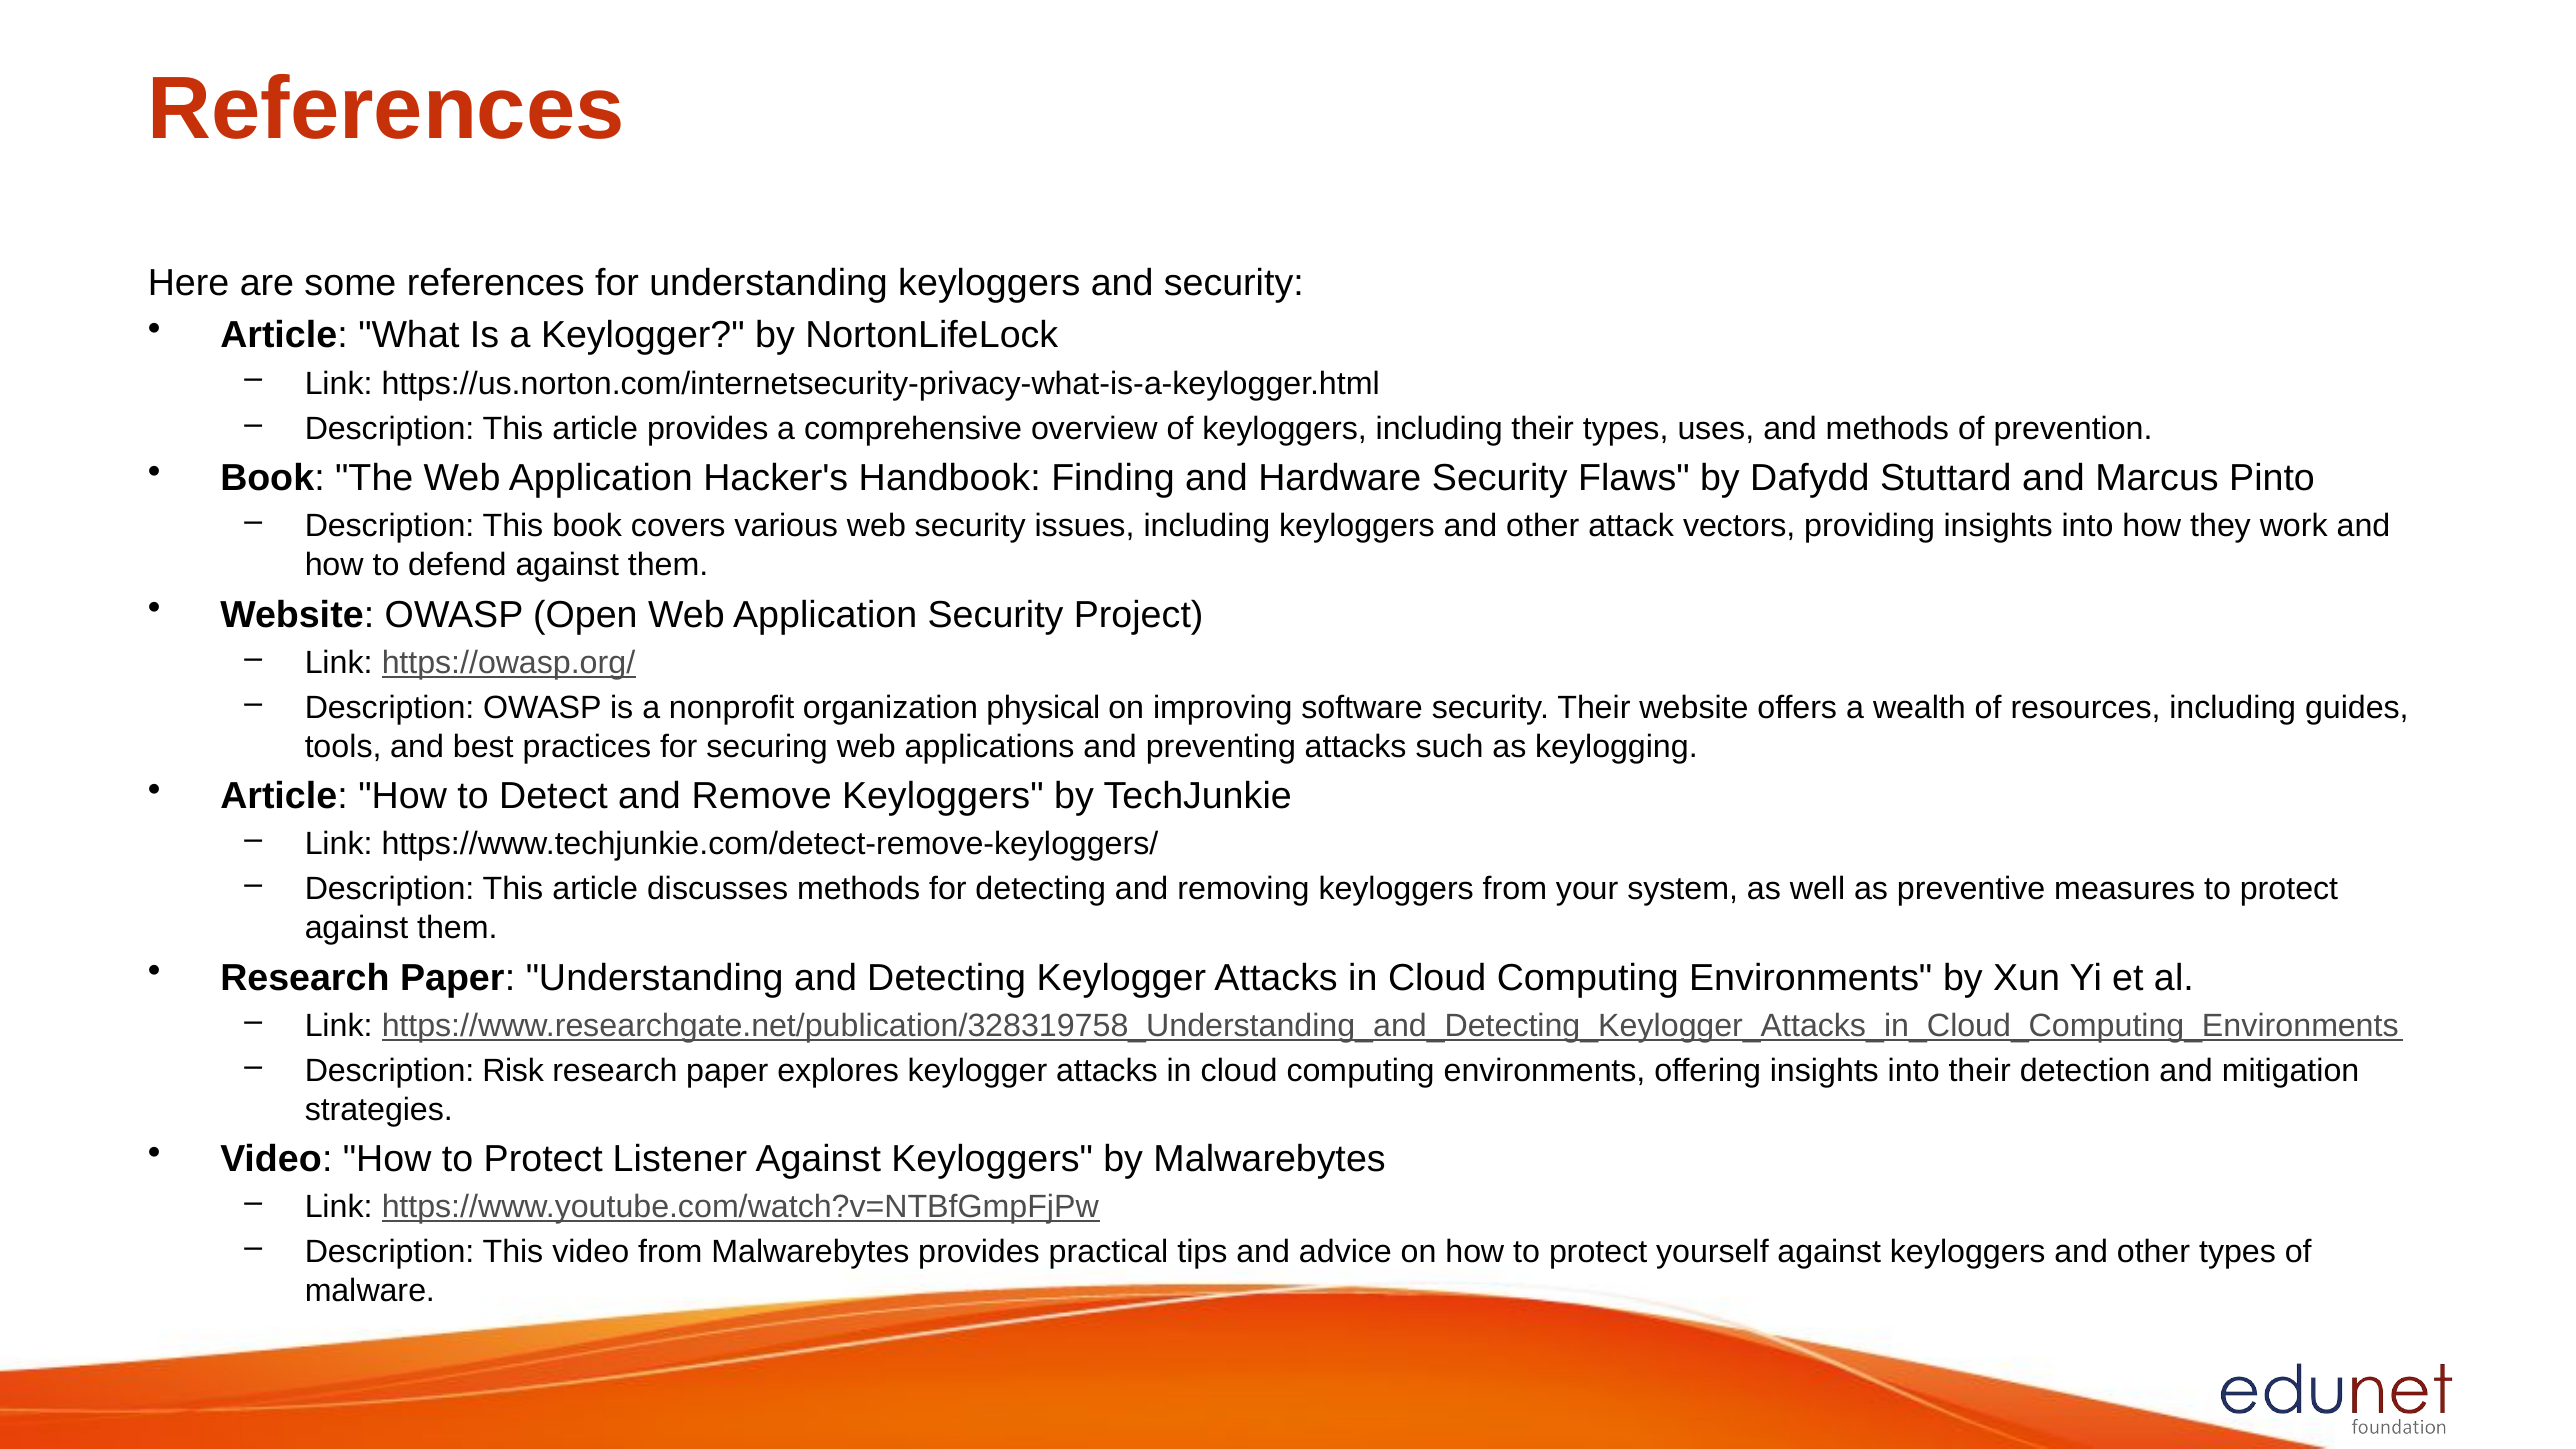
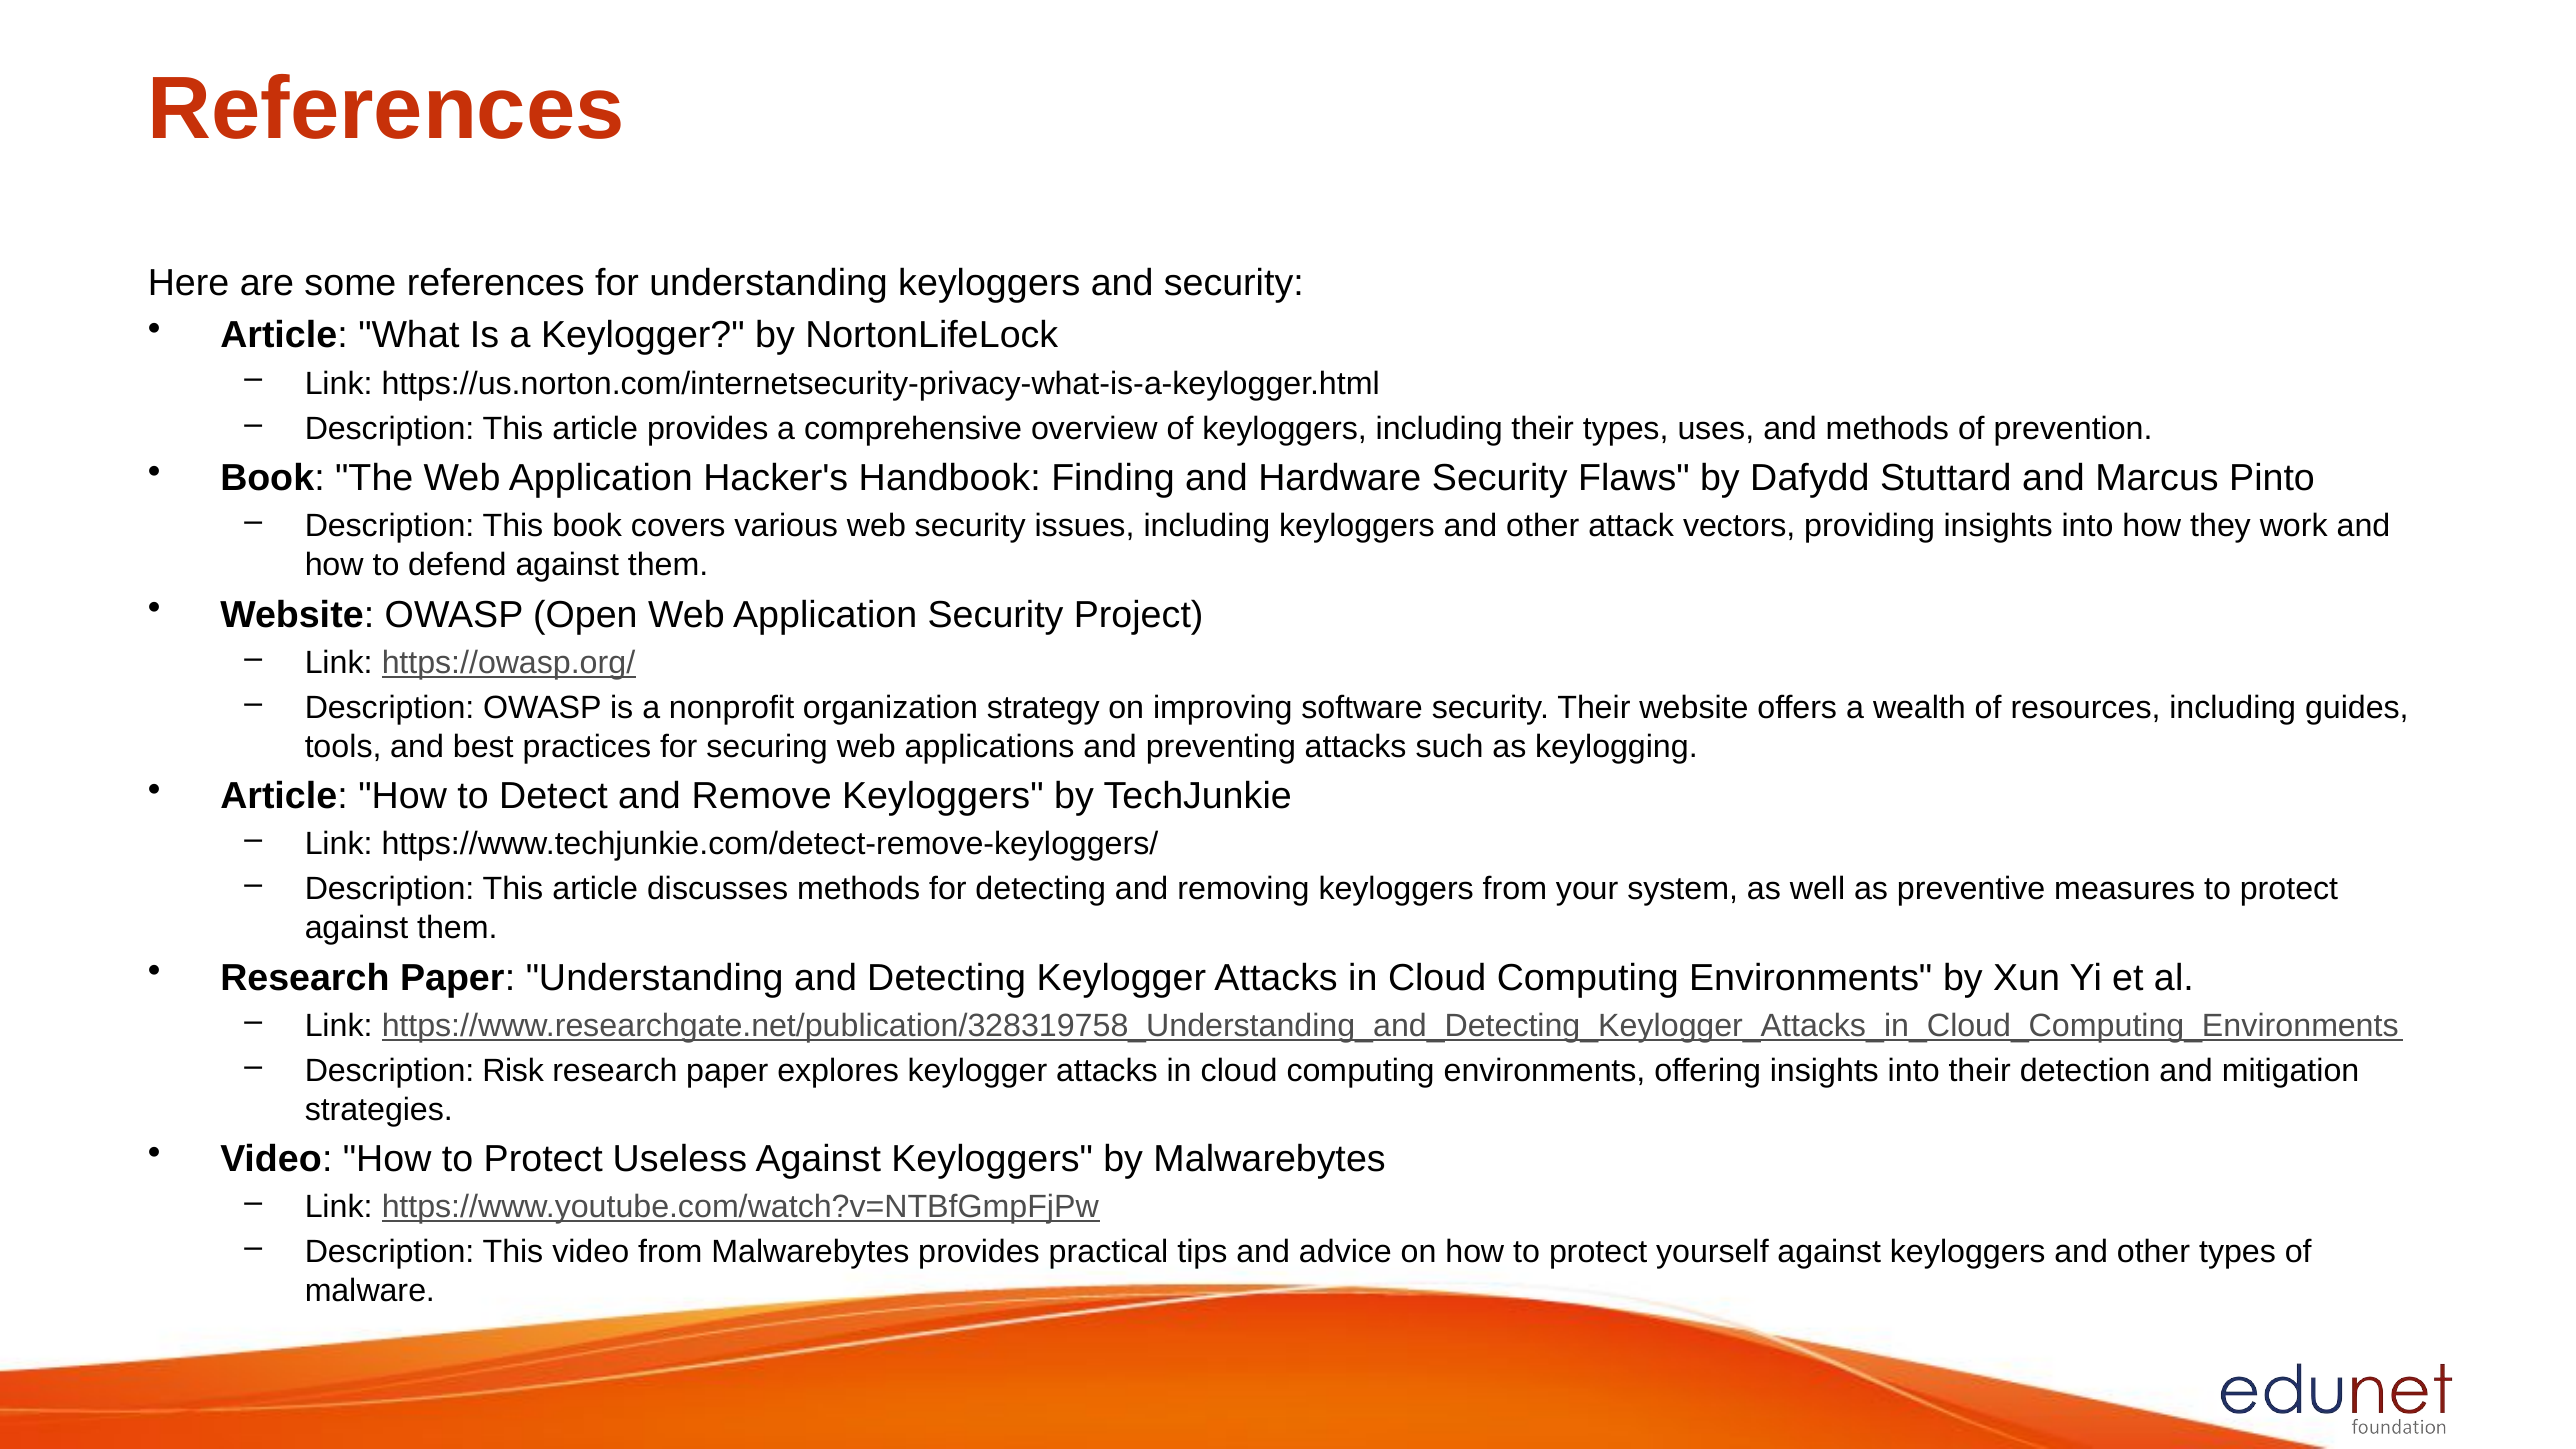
physical: physical -> strategy (1043, 708)
Listener: Listener -> Useless (680, 1159)
